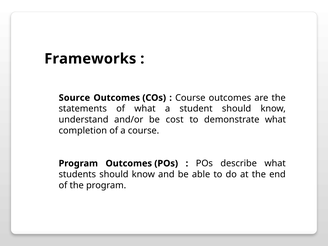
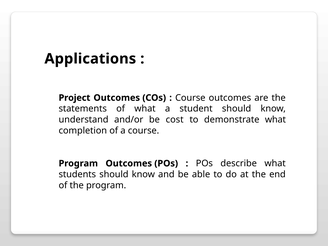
Frameworks: Frameworks -> Applications (90, 59)
Source: Source -> Project (74, 98)
